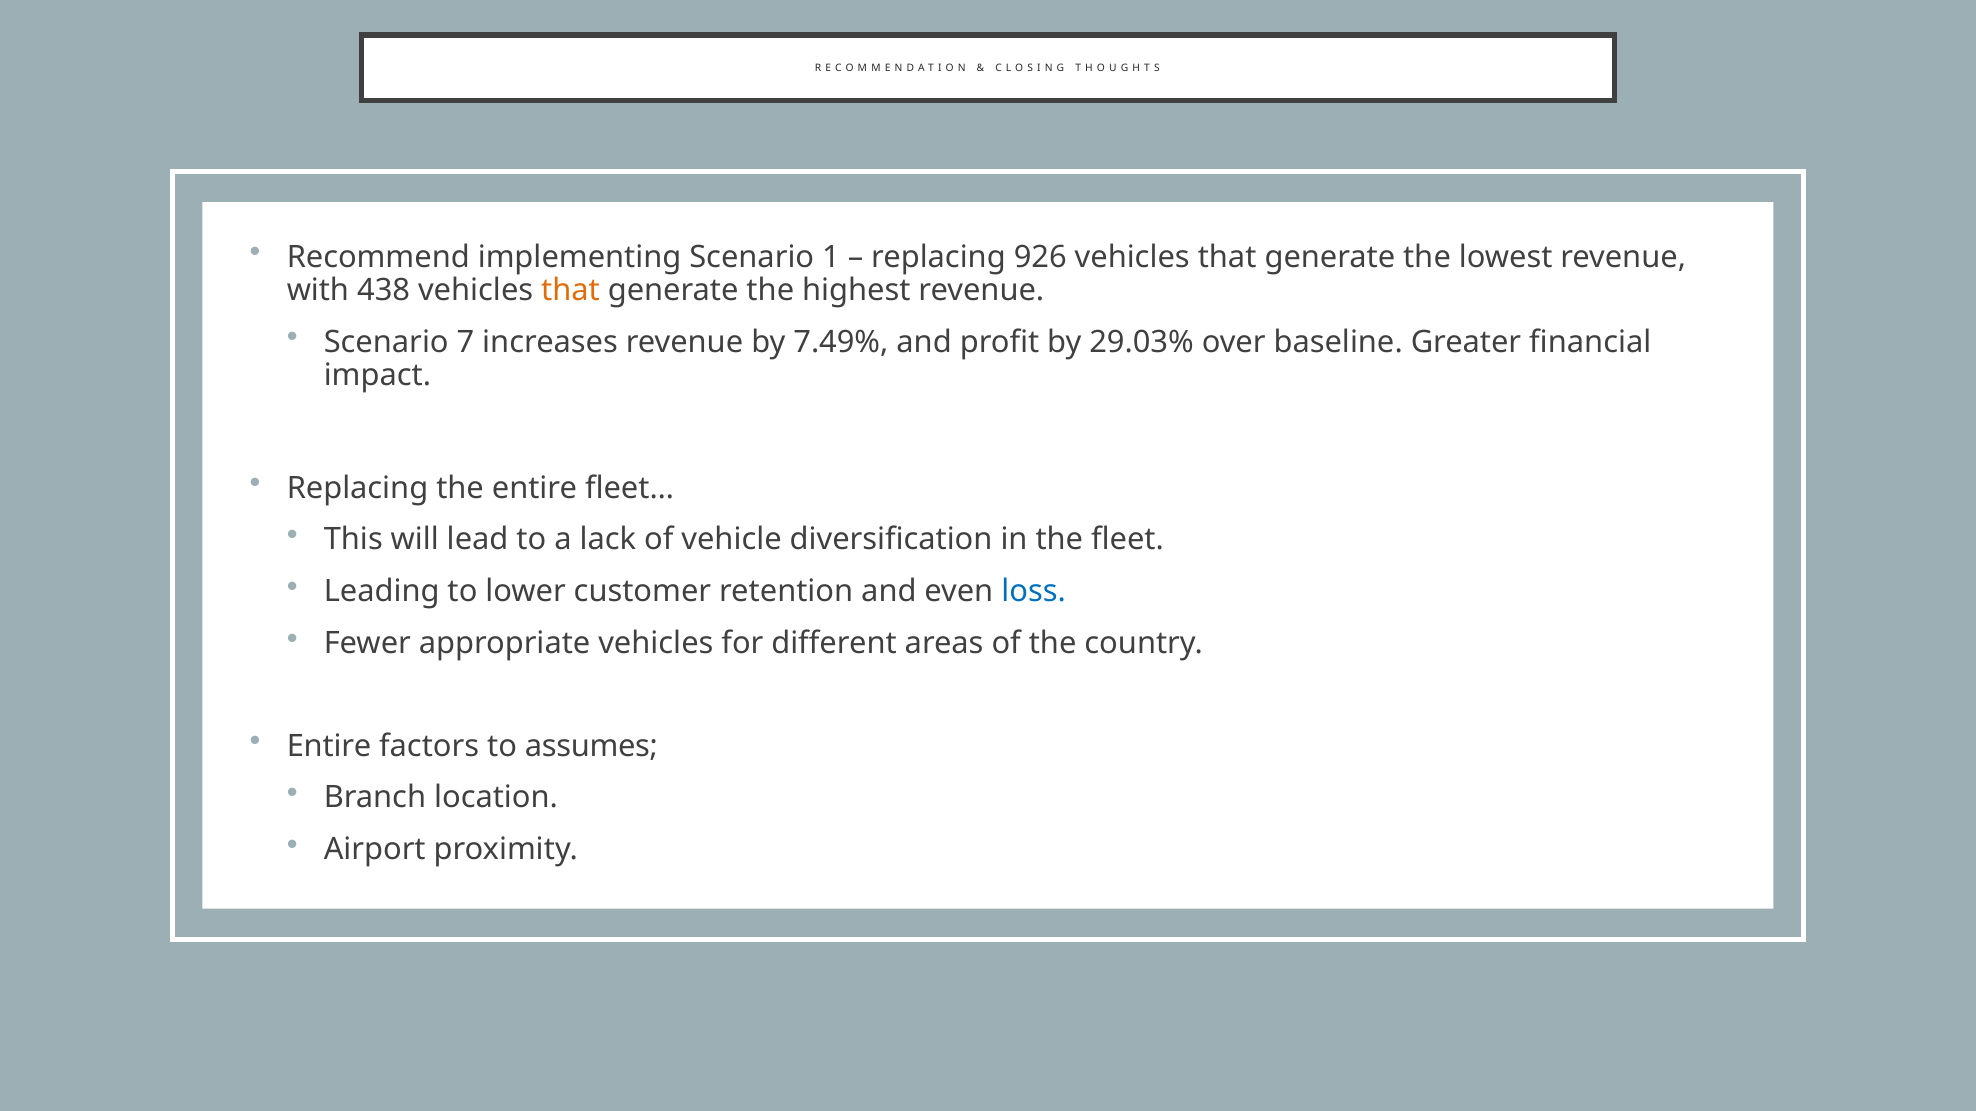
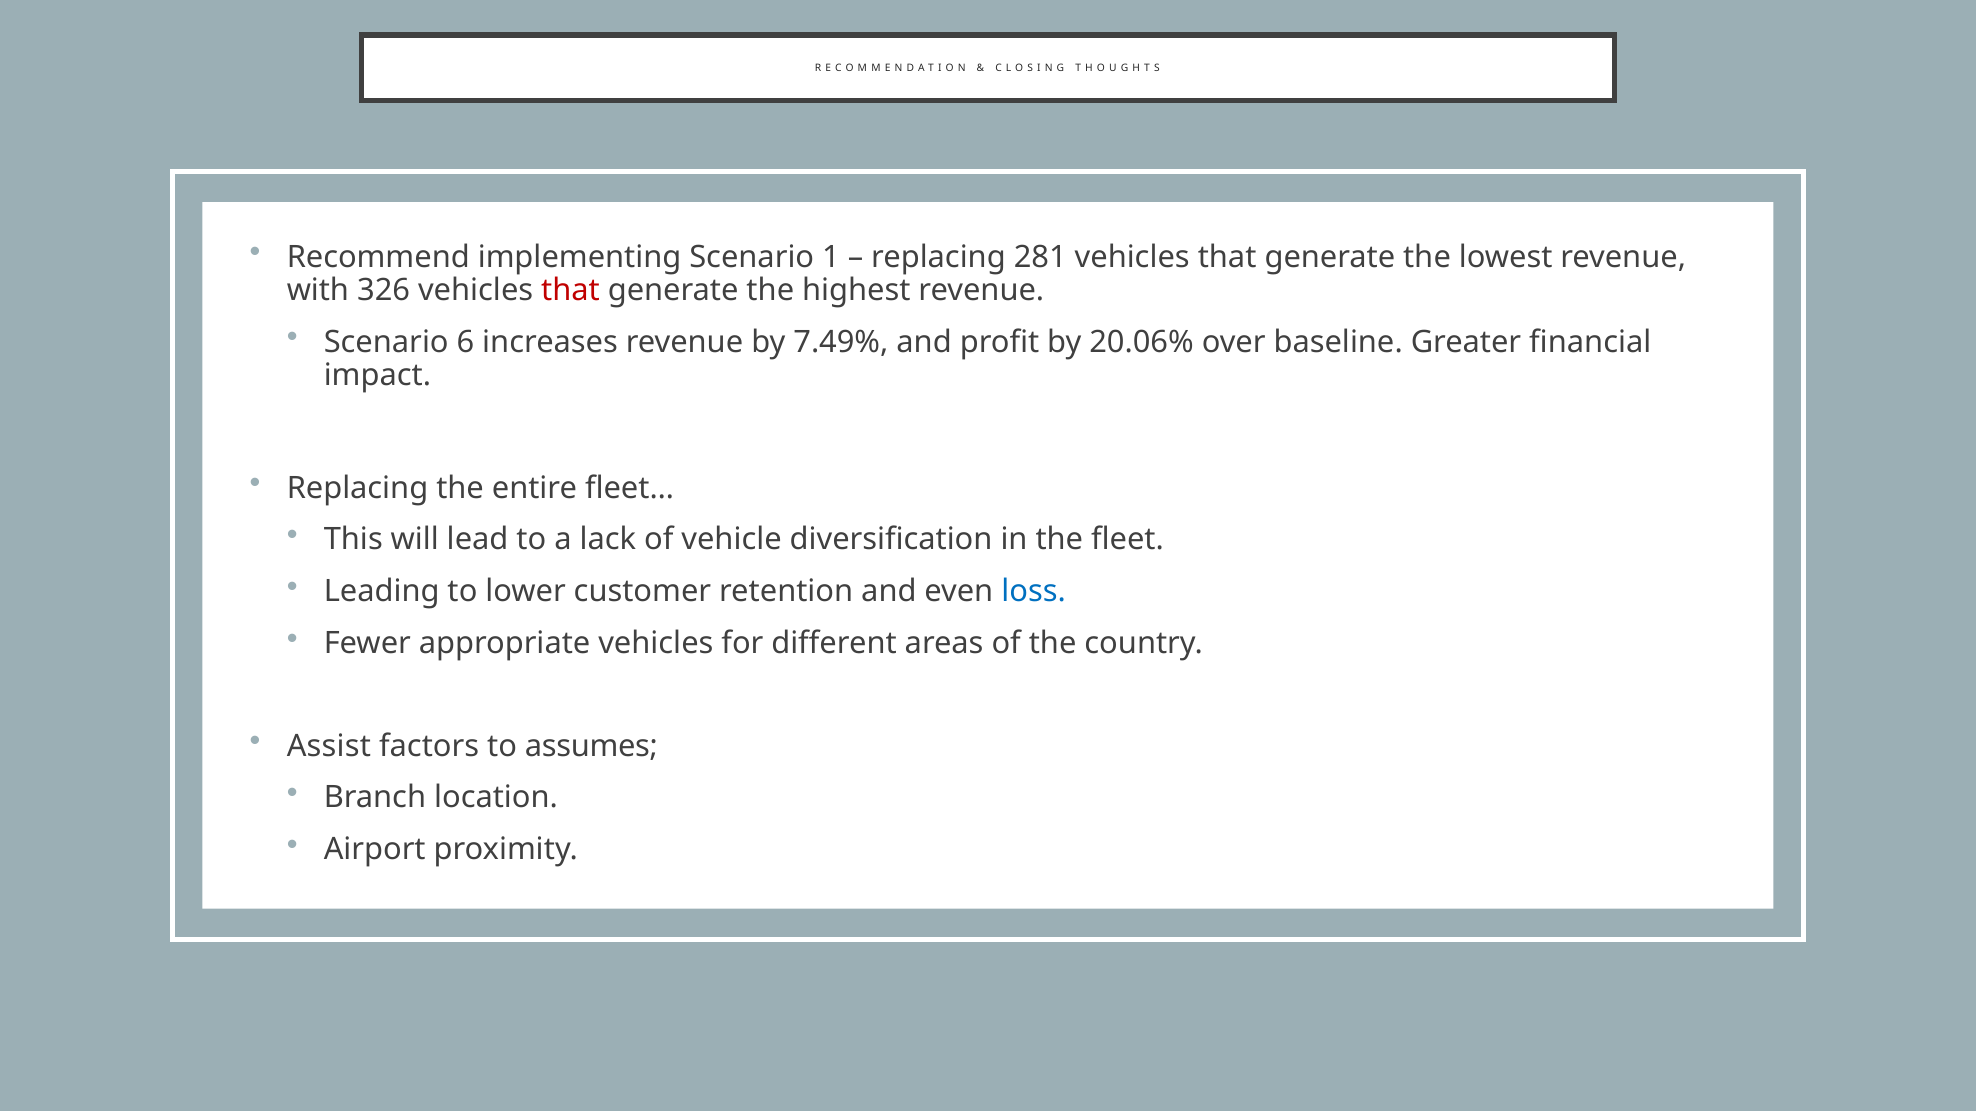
926: 926 -> 281 (1040, 257)
438: 438 -> 326 (384, 290)
that colour: orange -> red (570, 290)
7: 7 -> 6 (465, 342)
29.03%: 29.03% -> 20.06% (1142, 342)
Entire: Entire -> Assist (329, 746)
